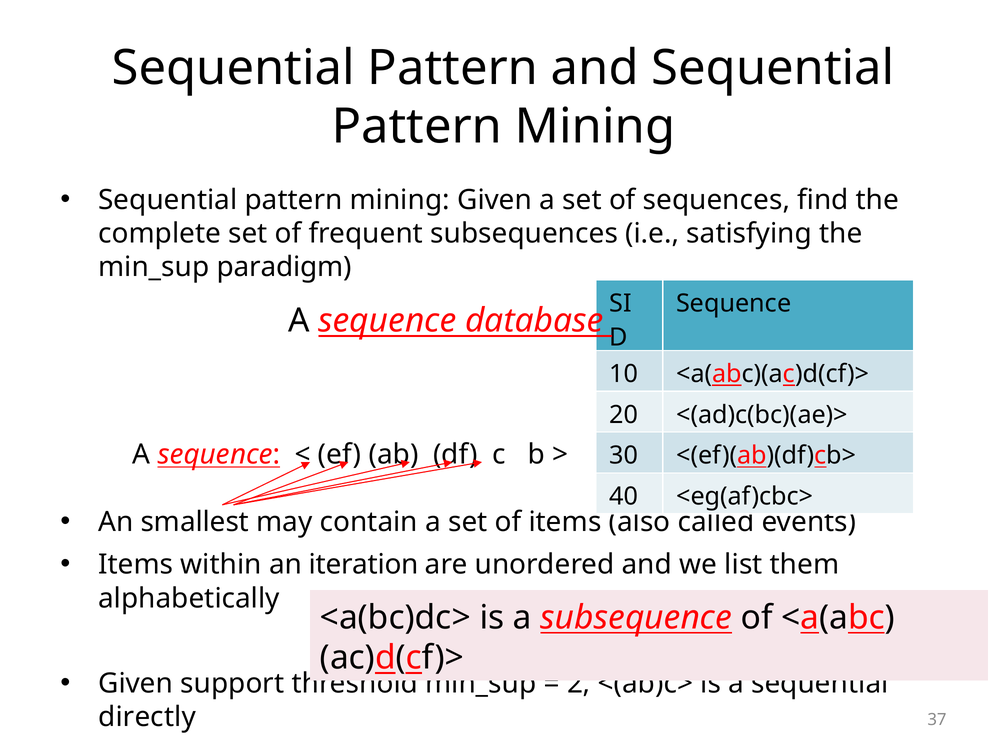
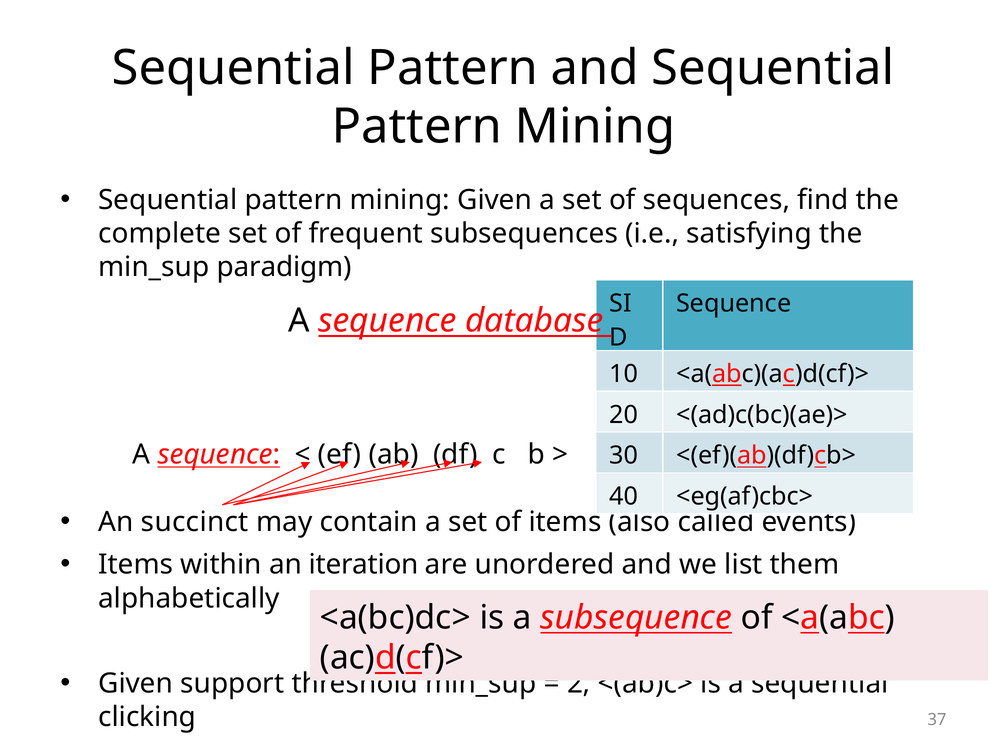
smallest: smallest -> succinct (195, 522)
directly: directly -> clicking (147, 717)
